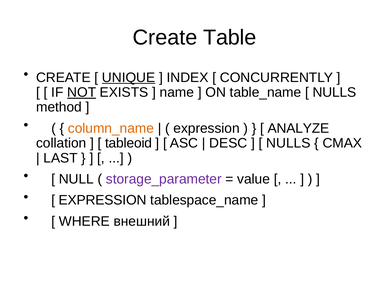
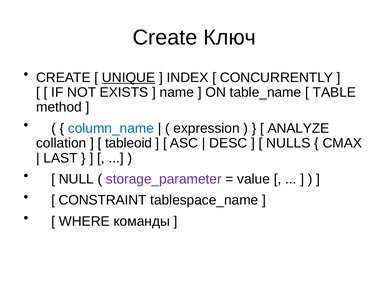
Table: Table -> Ключ (230, 37)
NOT underline: present -> none (82, 92)
NULLS: NULLS -> TABLE (334, 92)
column_name colour: orange -> blue (111, 128)
EXPRESSION: EXPRESSION -> CONSTRAINT (103, 200)
внешний: внешний -> команды (142, 221)
